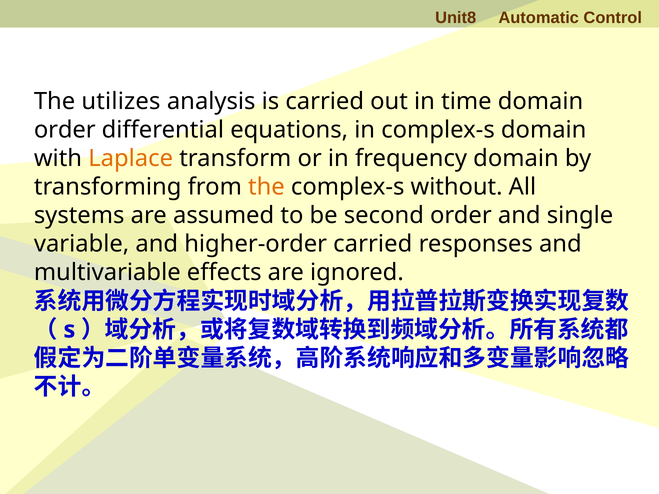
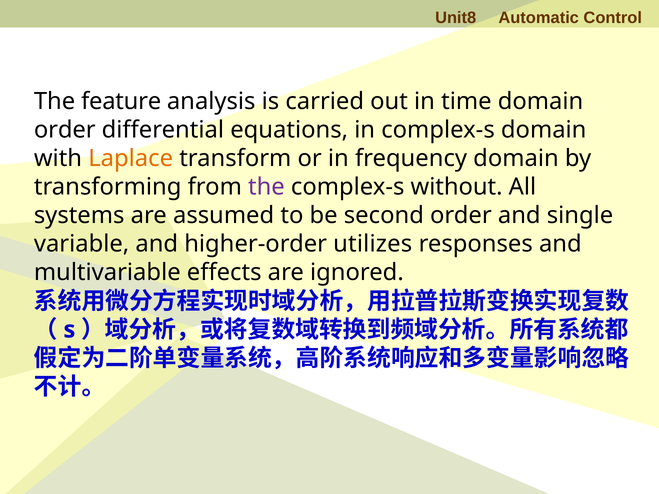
utilizes: utilizes -> feature (121, 102)
the colour: orange -> purple (266, 187)
higher-order carried: carried -> utilizes (373, 244)
